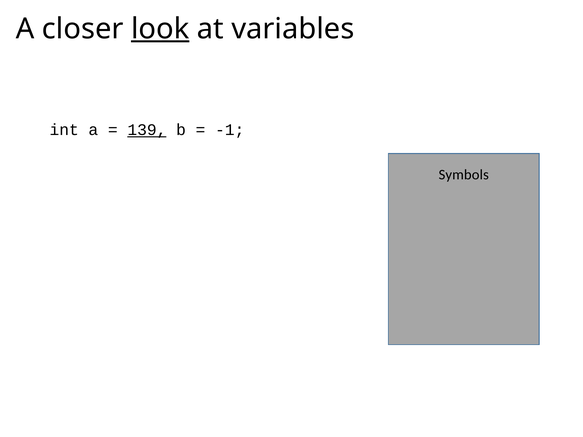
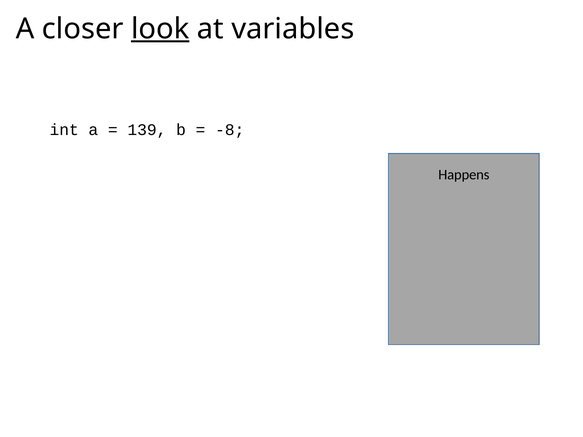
139 underline: present -> none (147, 130)
-1: -1 -> -8 (230, 130)
Symbols: Symbols -> Happens (464, 175)
